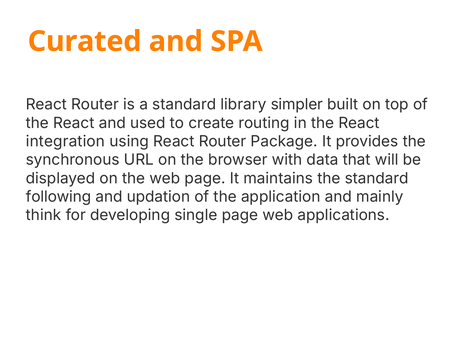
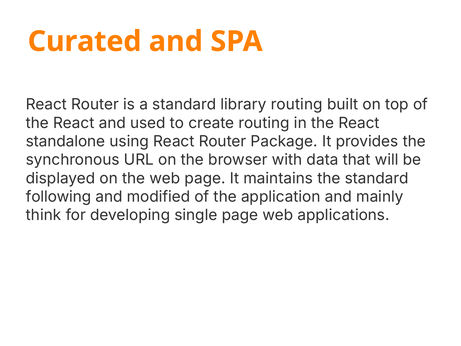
library simpler: simpler -> routing (297, 104)
integration: integration -> standalone (66, 141)
updation: updation -> modified (159, 197)
